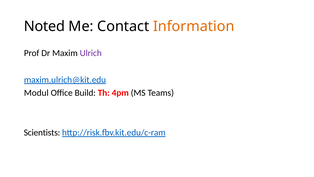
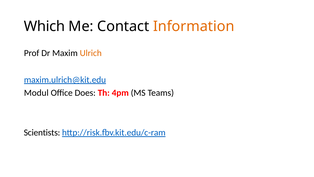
Noted: Noted -> Which (44, 26)
Ulrich colour: purple -> orange (91, 53)
Build: Build -> Does (85, 93)
